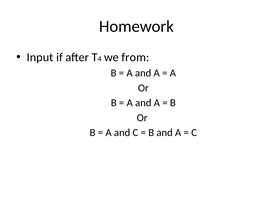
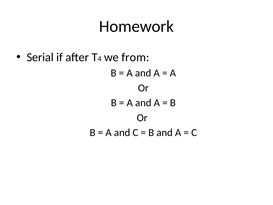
Input: Input -> Serial (40, 57)
